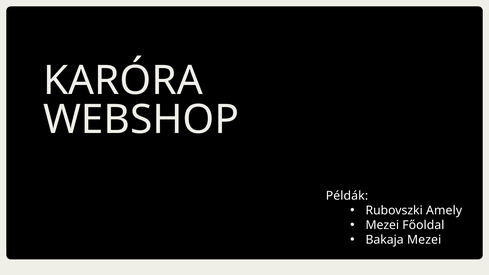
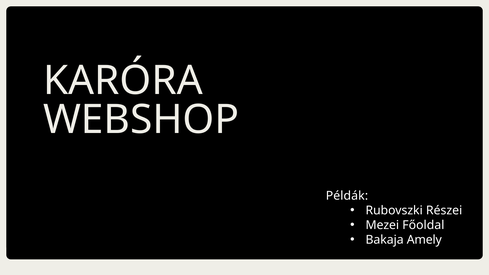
Amely: Amely -> Részei (444, 210)
Bakaja Mezei: Mezei -> Amely (424, 240)
